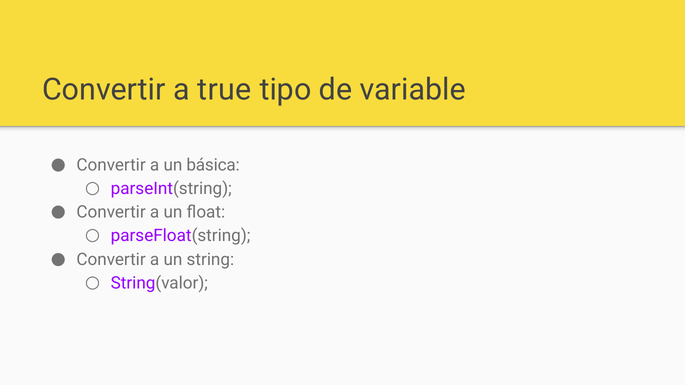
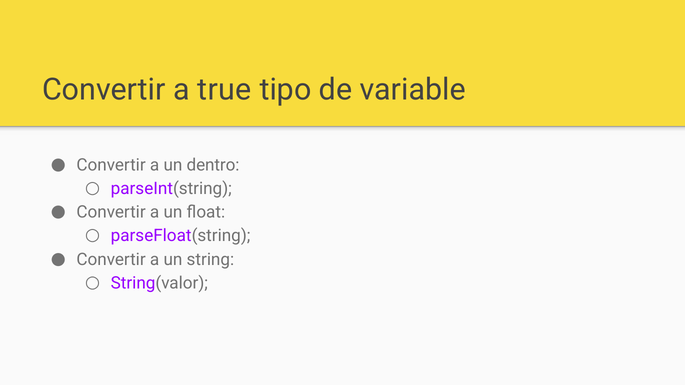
básica: básica -> dentro (213, 165)
